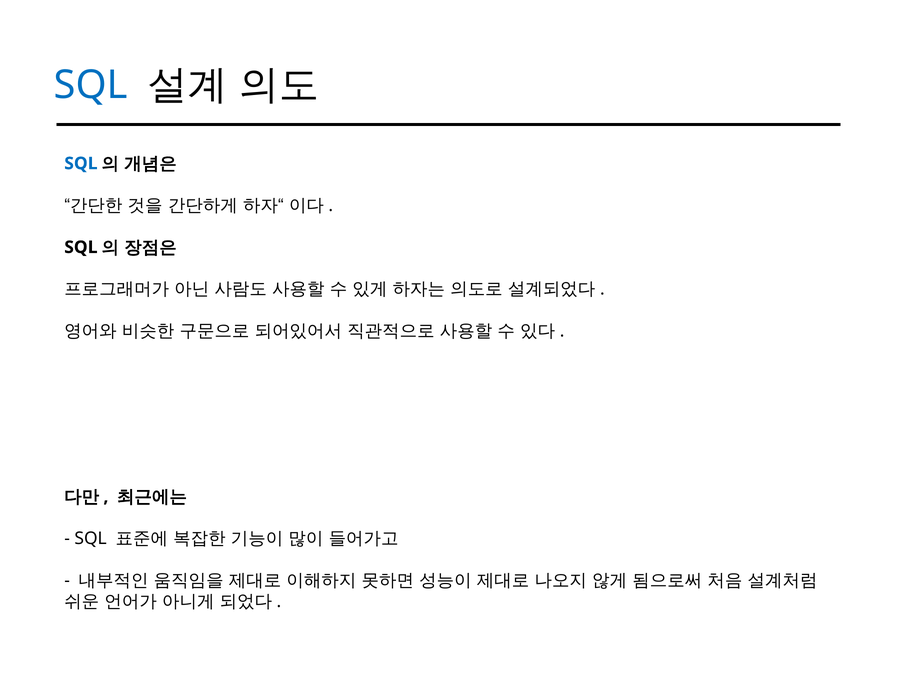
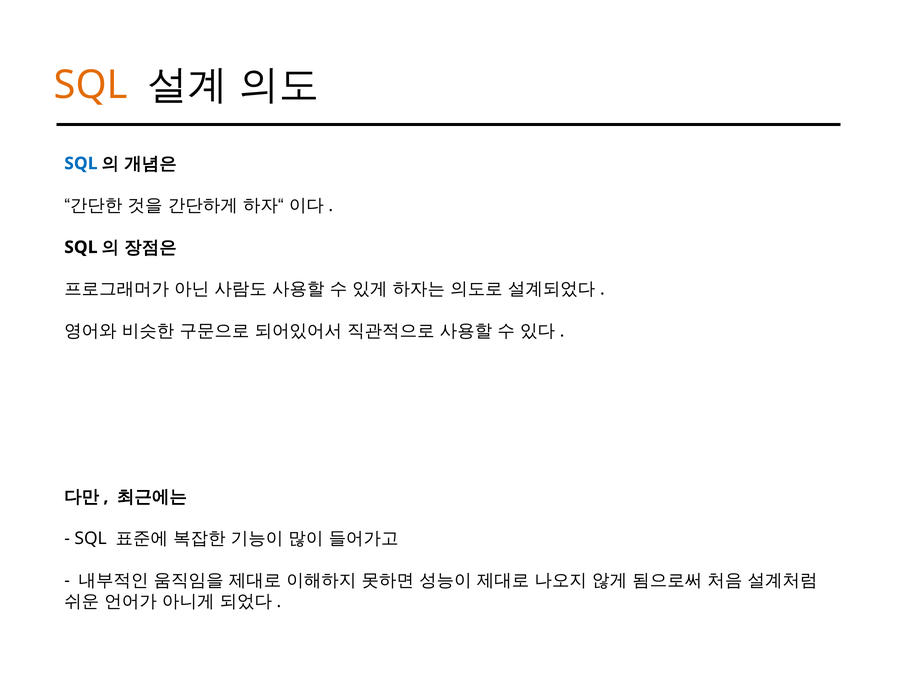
SQL colour: blue -> orange (91, 85)
